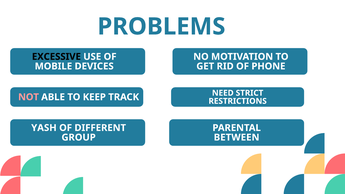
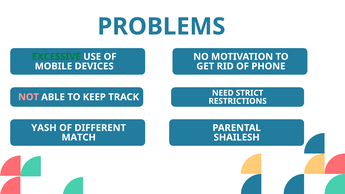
EXCESSIVE colour: black -> green (56, 57)
GROUP: GROUP -> MATCH (79, 137)
BETWEEN: BETWEEN -> SHAILESH (237, 137)
